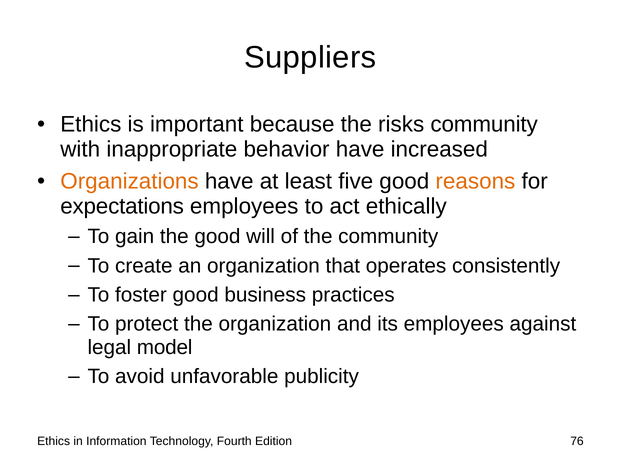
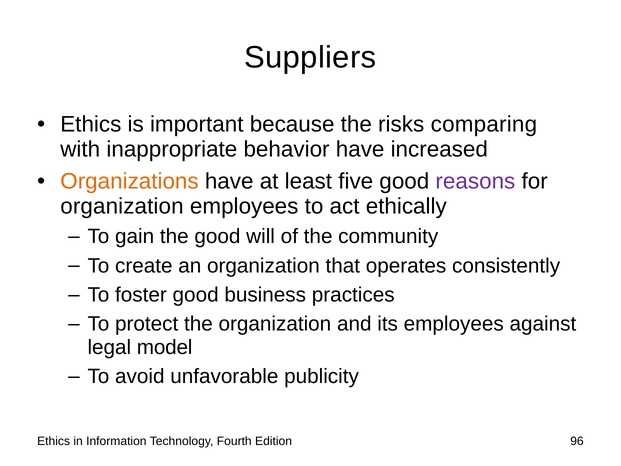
risks community: community -> comparing (484, 124)
reasons colour: orange -> purple (475, 181)
expectations: expectations -> organization (122, 206)
76: 76 -> 96 (577, 441)
